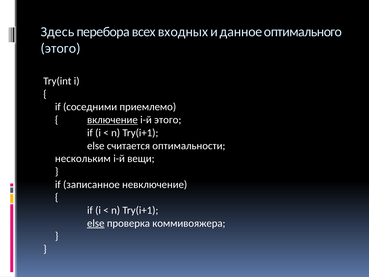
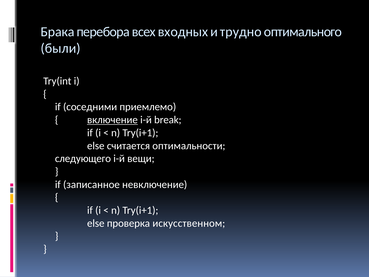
Здесь: Здесь -> Брака (58, 32)
данное: данное -> трудно (241, 32)
этого: этого -> были (61, 48)
i-й этого: этого -> break (168, 120)
нескольким: нескольким -> следующего (83, 158)
else underline: present -> none (96, 223)
коммивояжера: коммивояжера -> искусственном (189, 223)
